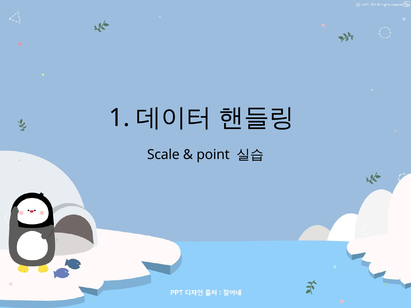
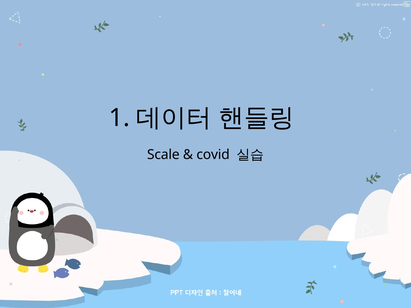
point: point -> covid (213, 155)
